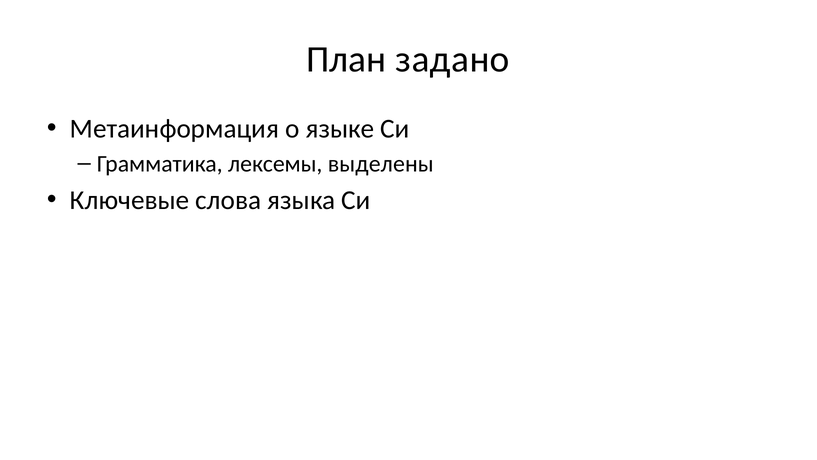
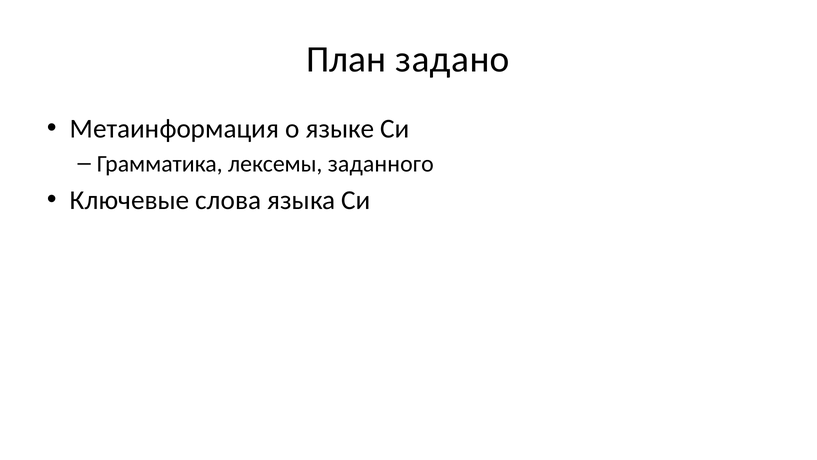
выделены: выделены -> заданного (381, 164)
